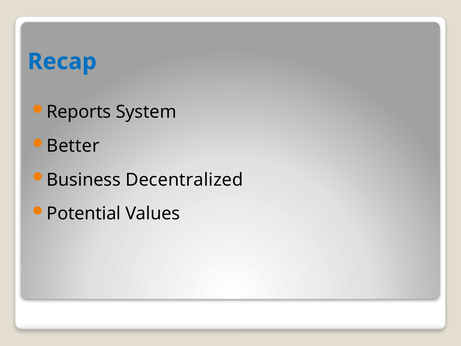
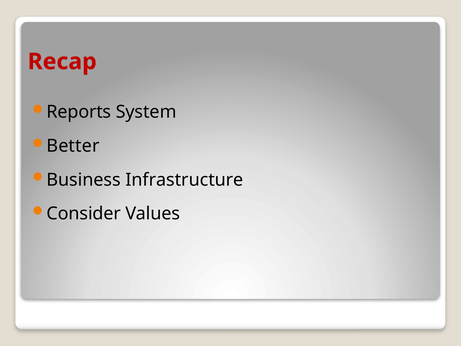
Recap colour: blue -> red (62, 62)
Decentralized: Decentralized -> Infrastructure (184, 180)
Potential: Potential -> Consider (84, 214)
